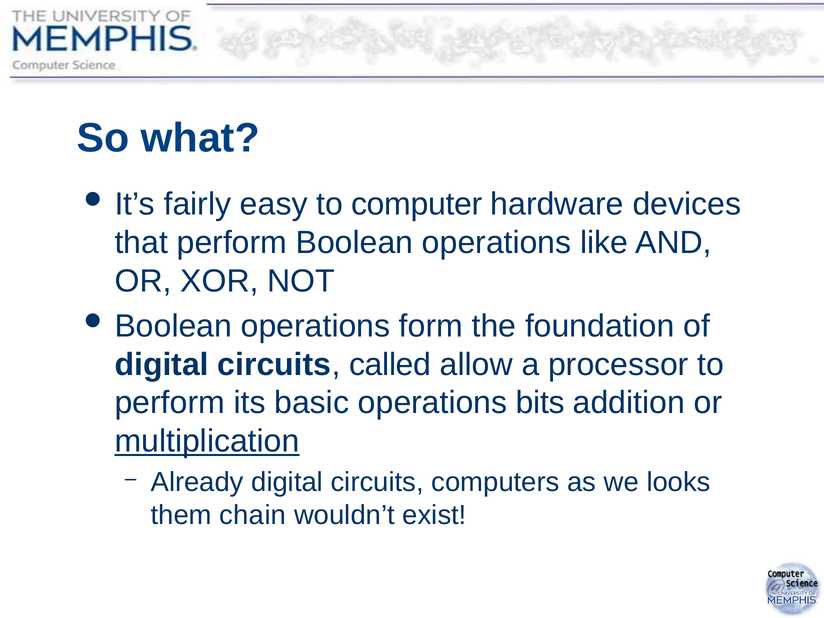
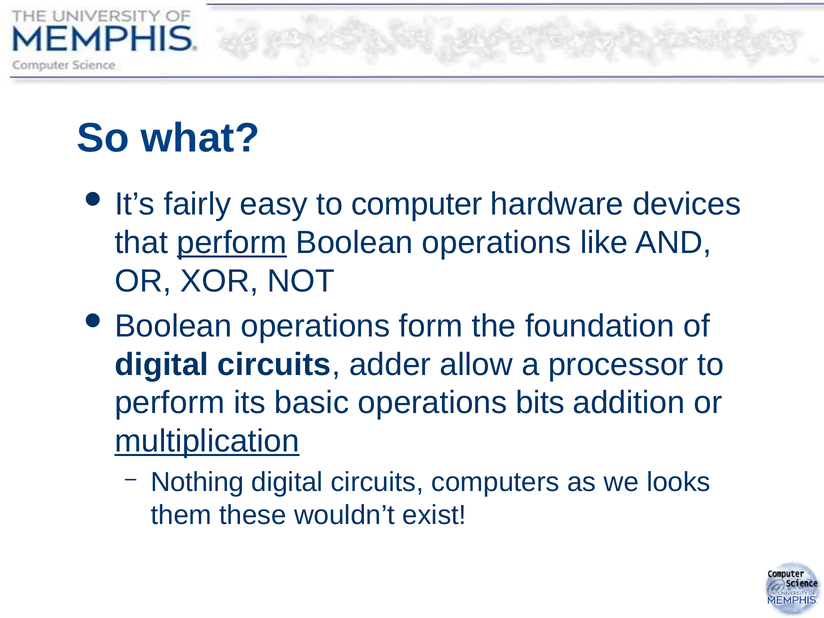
perform underline: none -> present (232, 243)
called: called -> adder (390, 364)
Already: Already -> Nothing (197, 482)
chain: chain -> these (253, 515)
